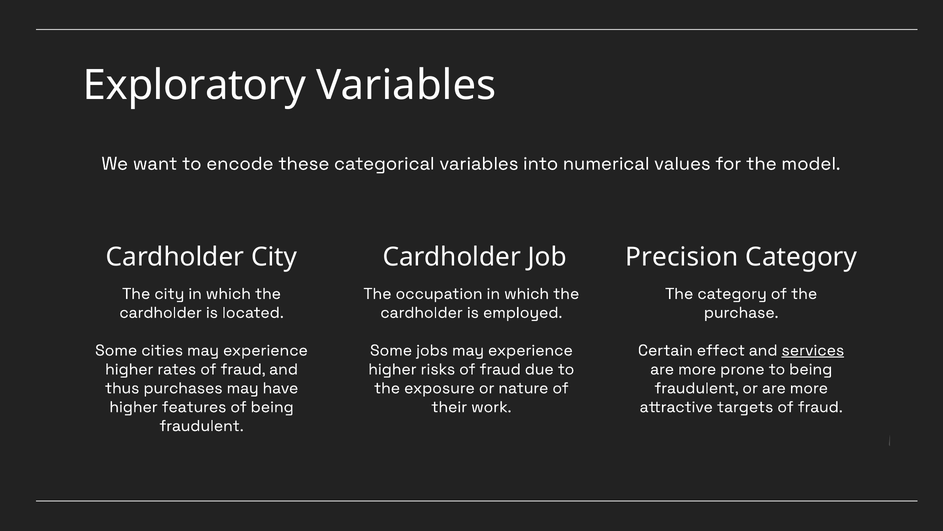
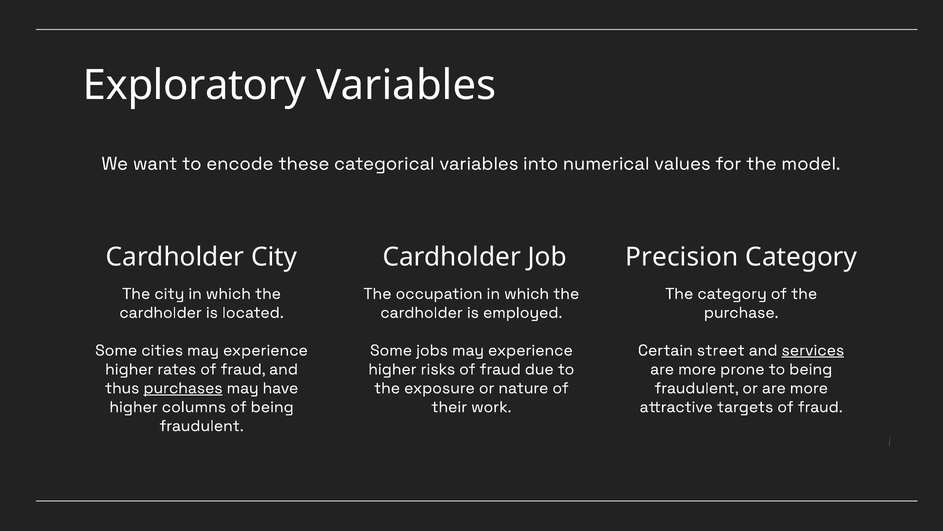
effect: effect -> street (721, 350)
purchases underline: none -> present (183, 388)
features: features -> columns (194, 407)
